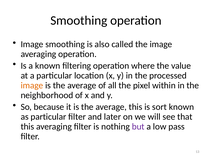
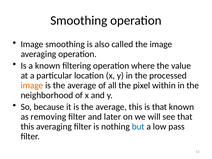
is sort: sort -> that (160, 107)
as particular: particular -> removing (48, 117)
but colour: purple -> blue (138, 127)
